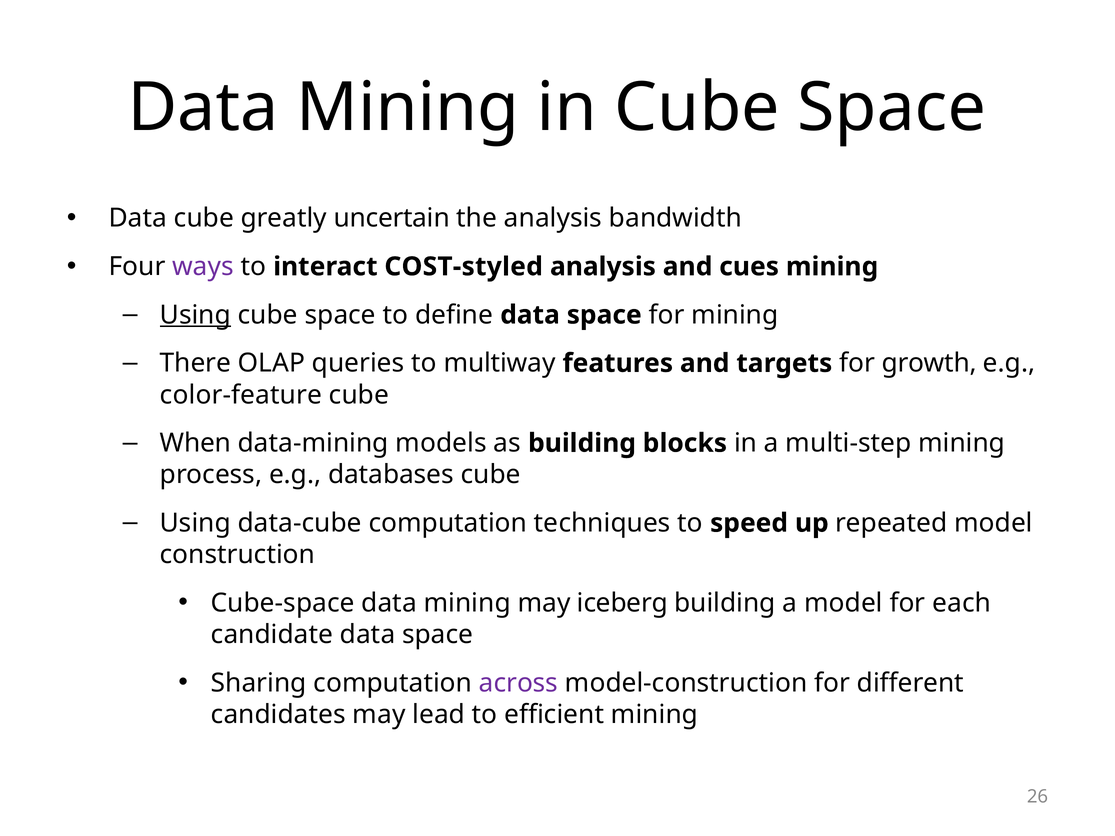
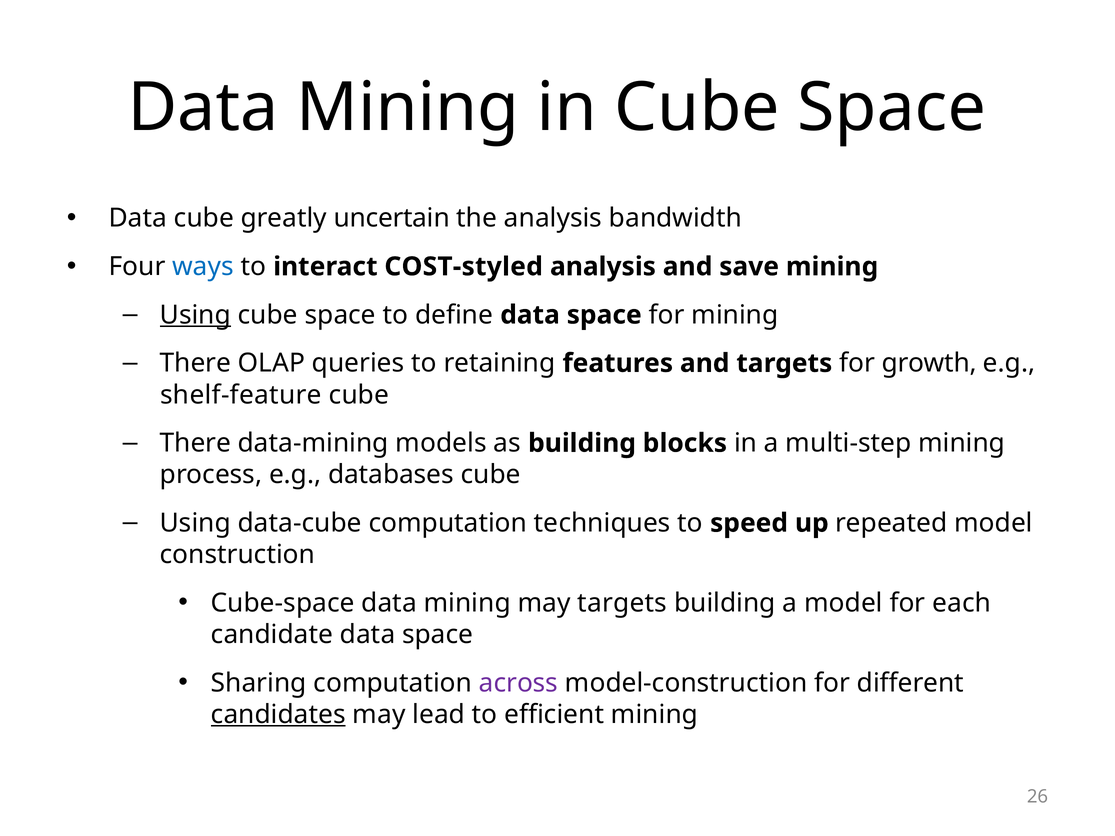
ways colour: purple -> blue (203, 267)
cues: cues -> save (749, 267)
multiway: multiway -> retaining (499, 363)
color-feature: color-feature -> shelf-feature (241, 395)
When: When -> There (195, 443)
may iceberg: iceberg -> targets (622, 603)
candidates underline: none -> present (278, 715)
